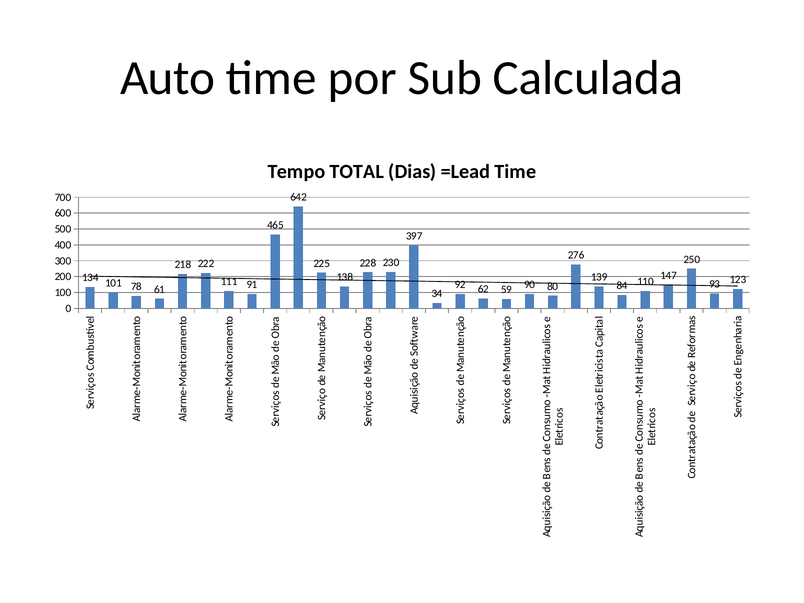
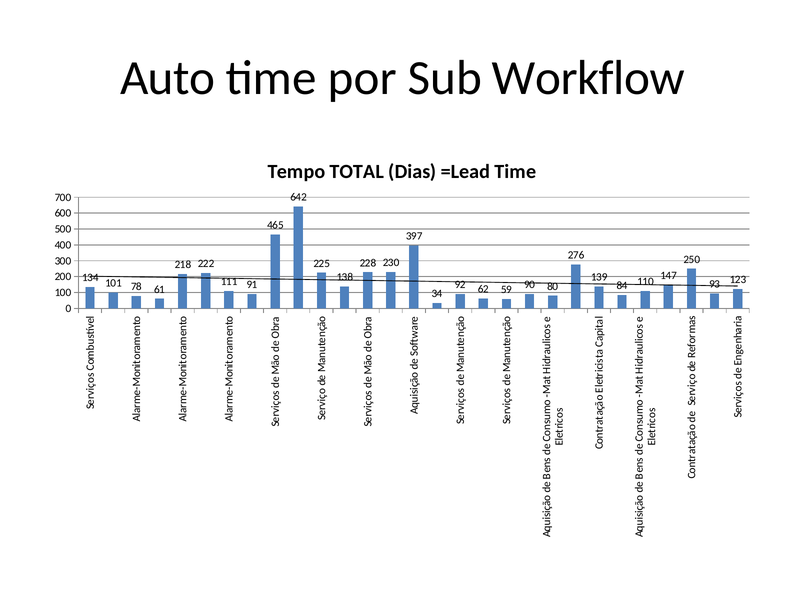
Calculada: Calculada -> Workflow (588, 78)
